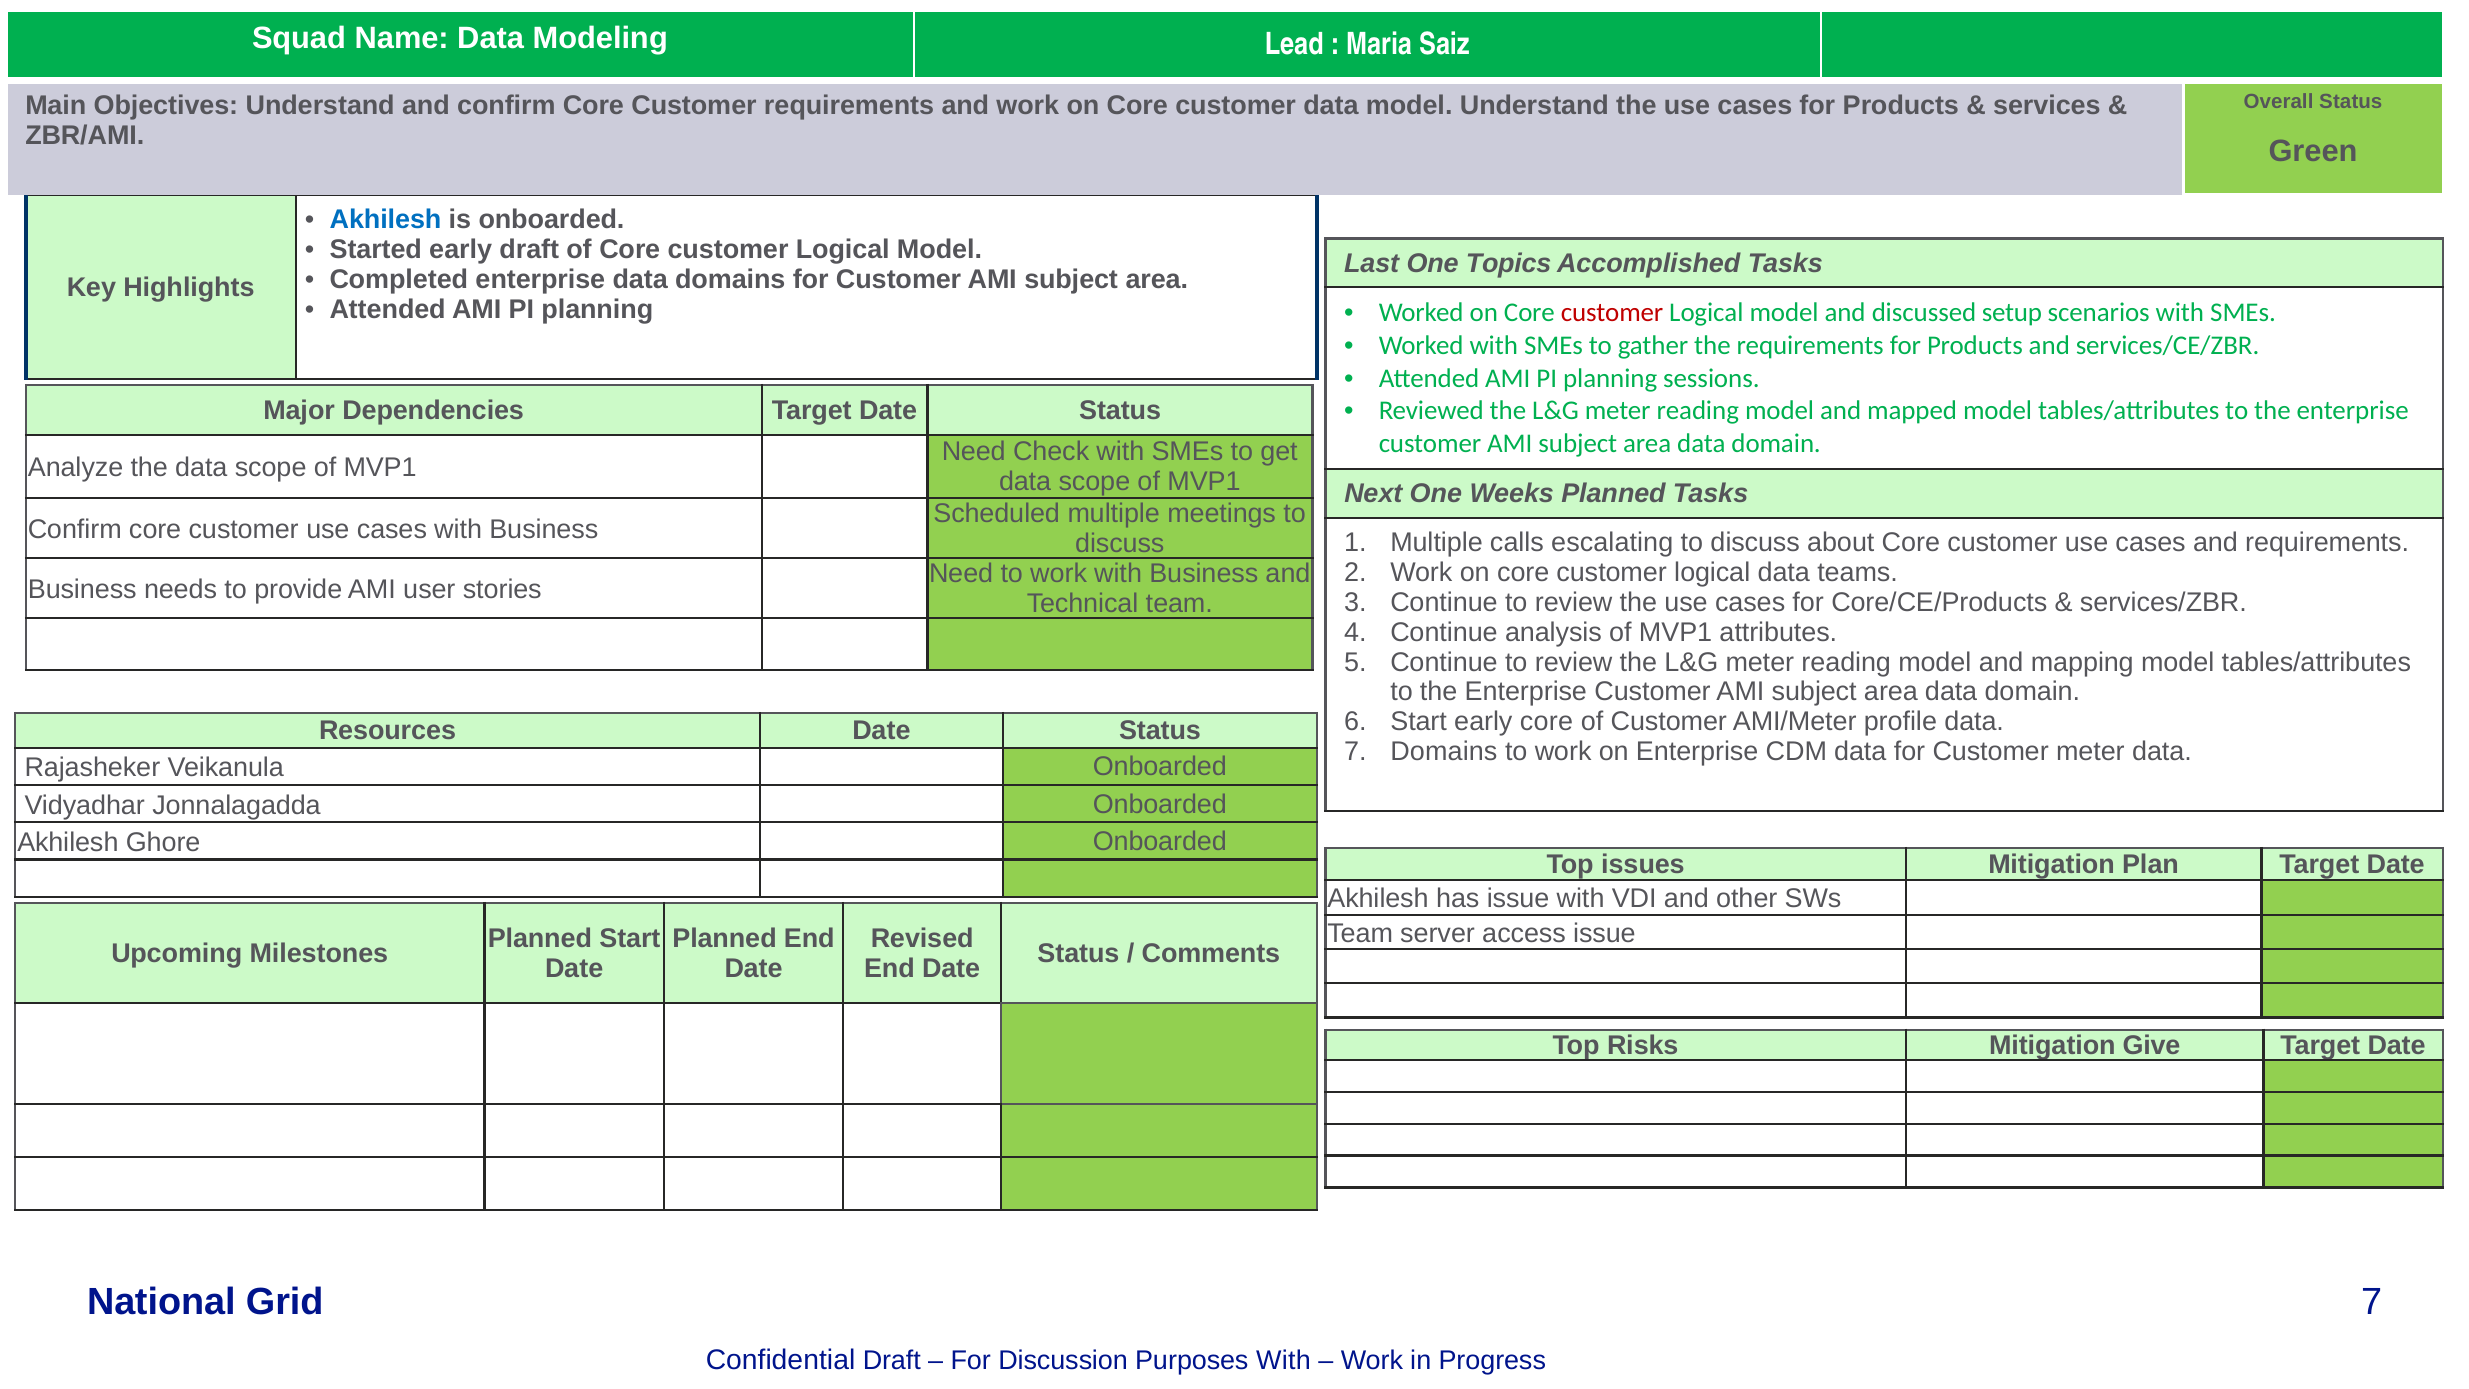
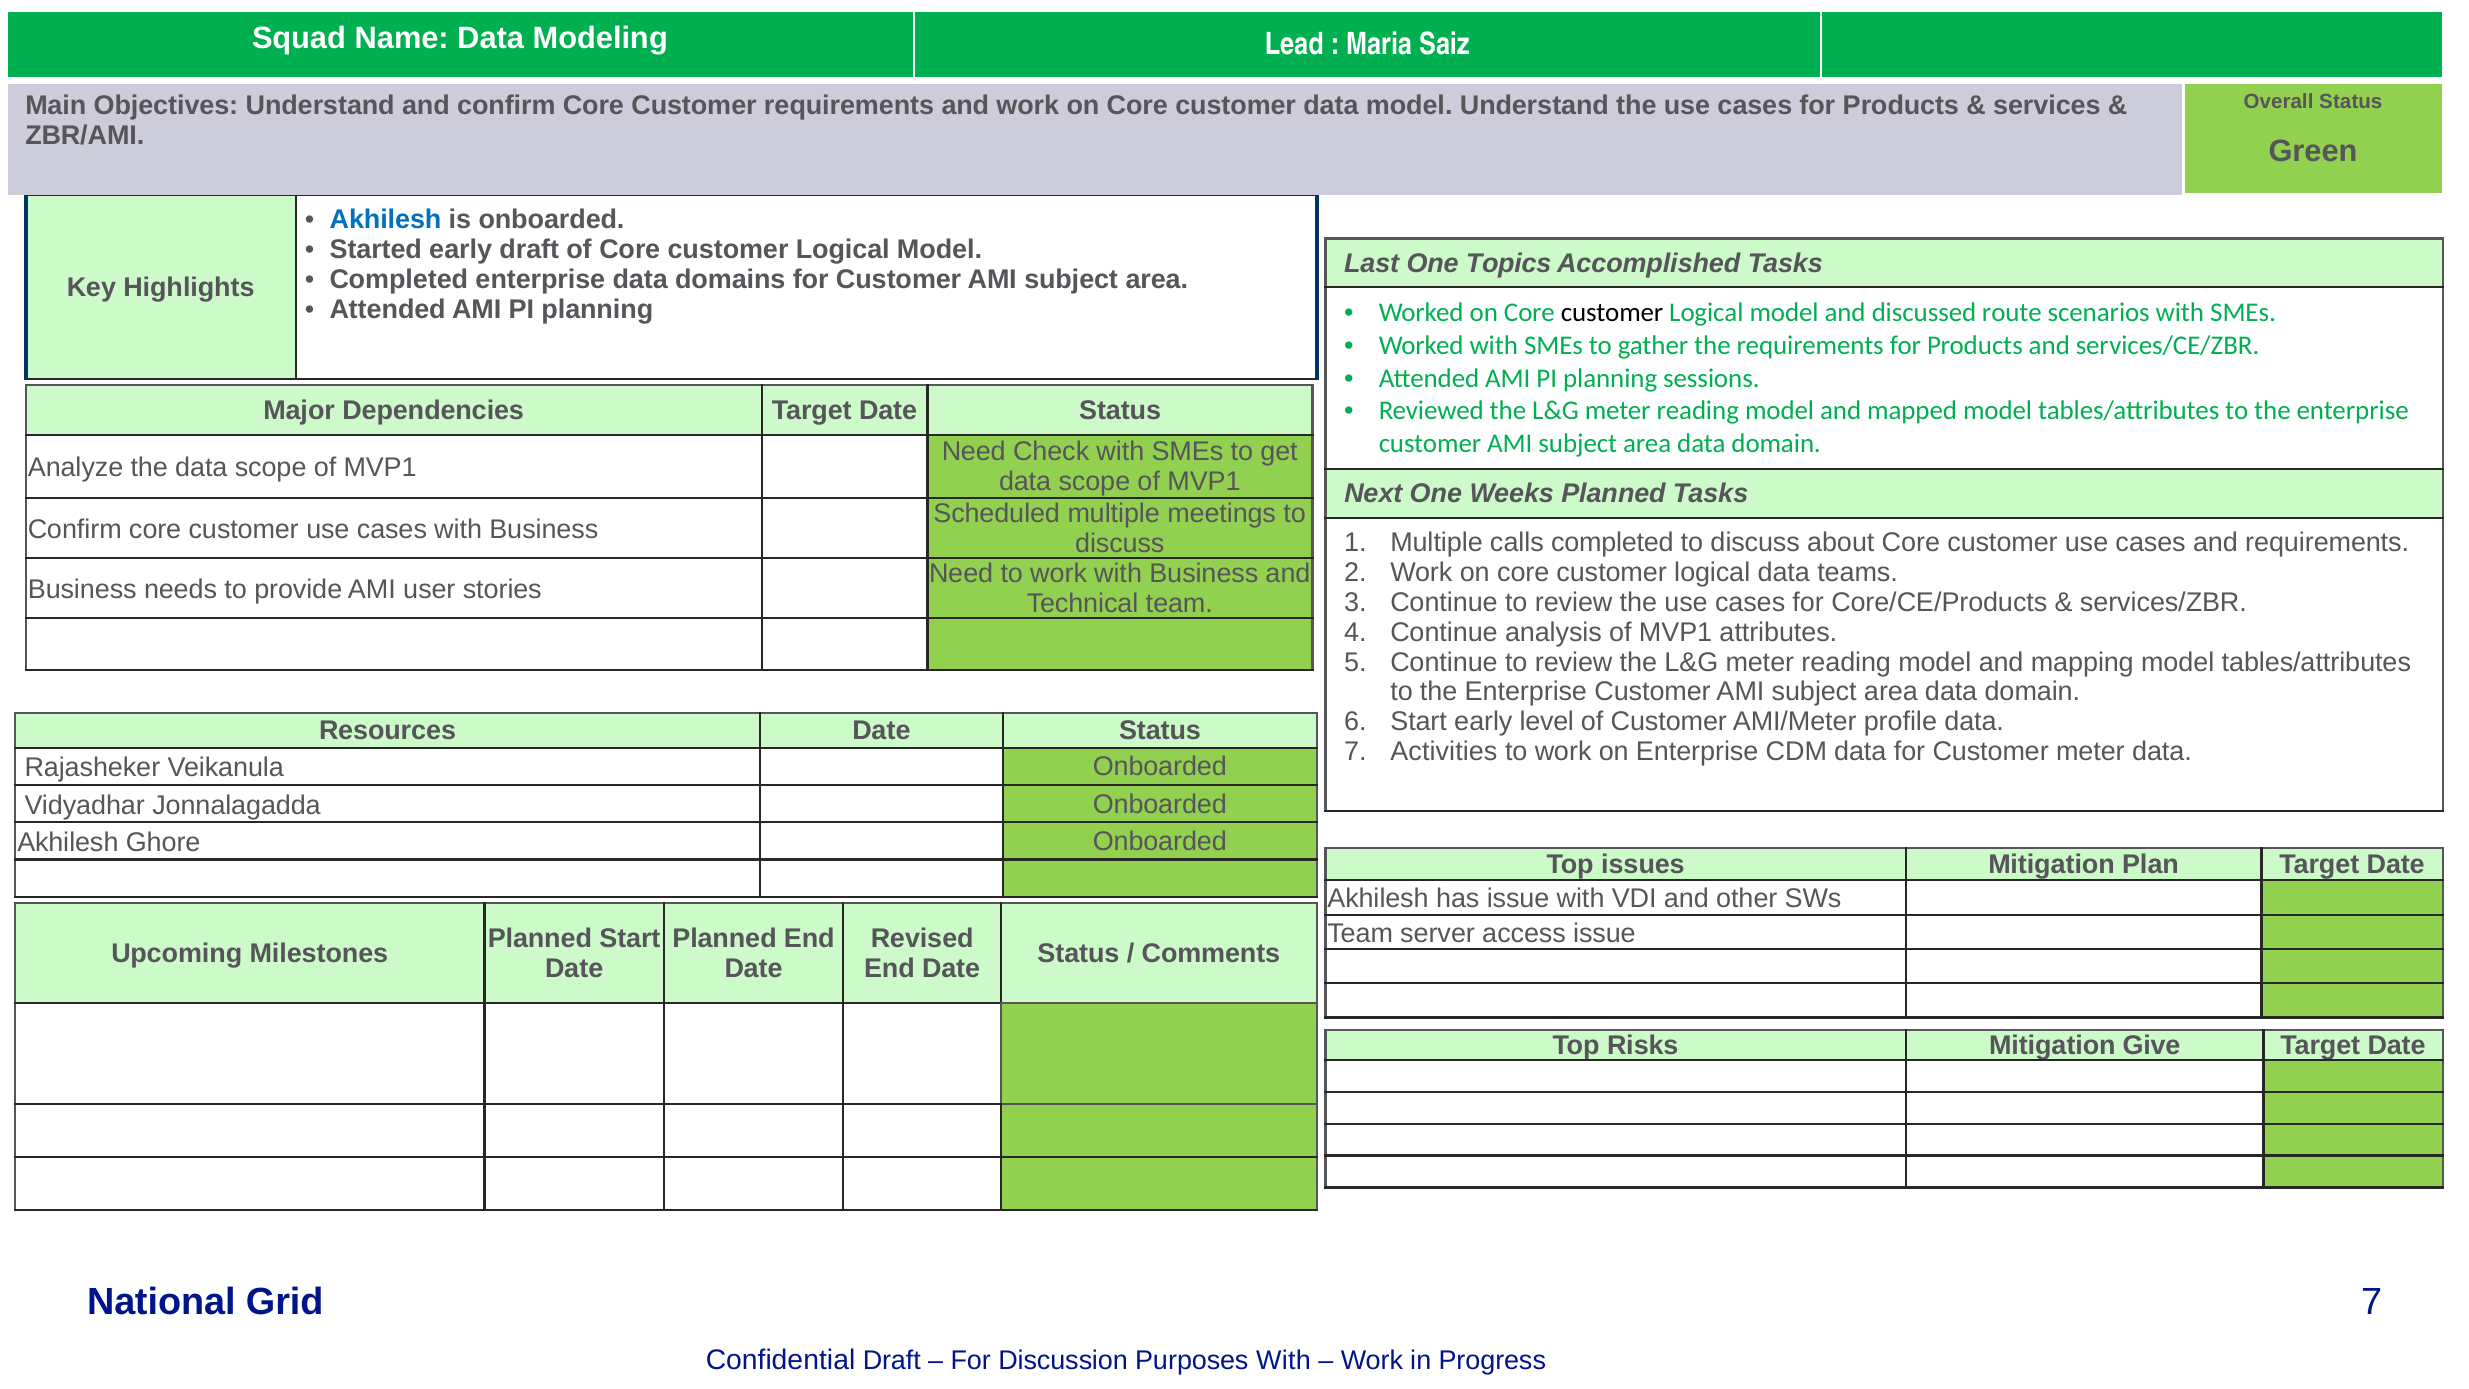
customer colour: red -> black (1612, 313)
setup: setup -> route (2012, 313)
calls escalating: escalating -> completed (1612, 542)
early core: core -> level (1547, 722)
Domains: Domains -> Activities (1444, 752)
